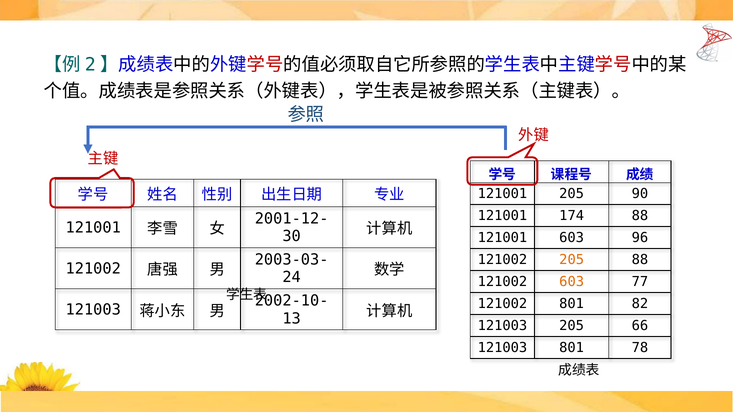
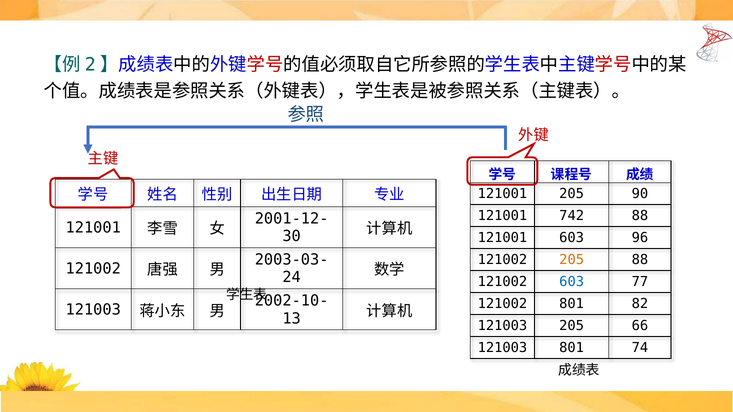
174: 174 -> 742 (572, 216)
603 colour: orange -> blue (572, 282)
78: 78 -> 74 (640, 348)
